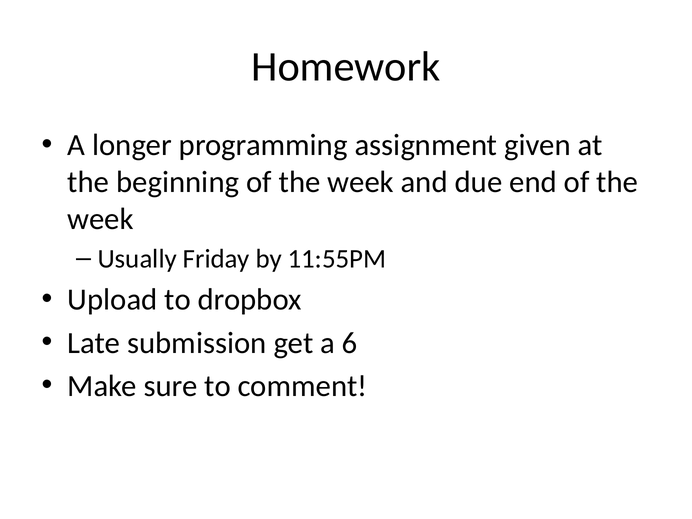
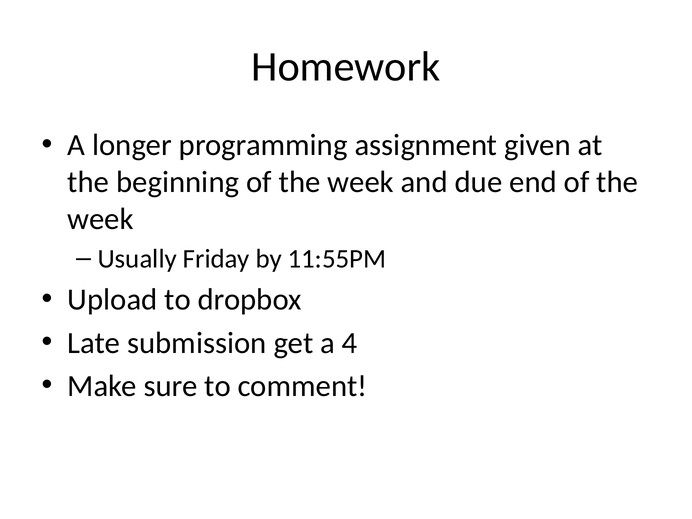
6: 6 -> 4 (350, 343)
